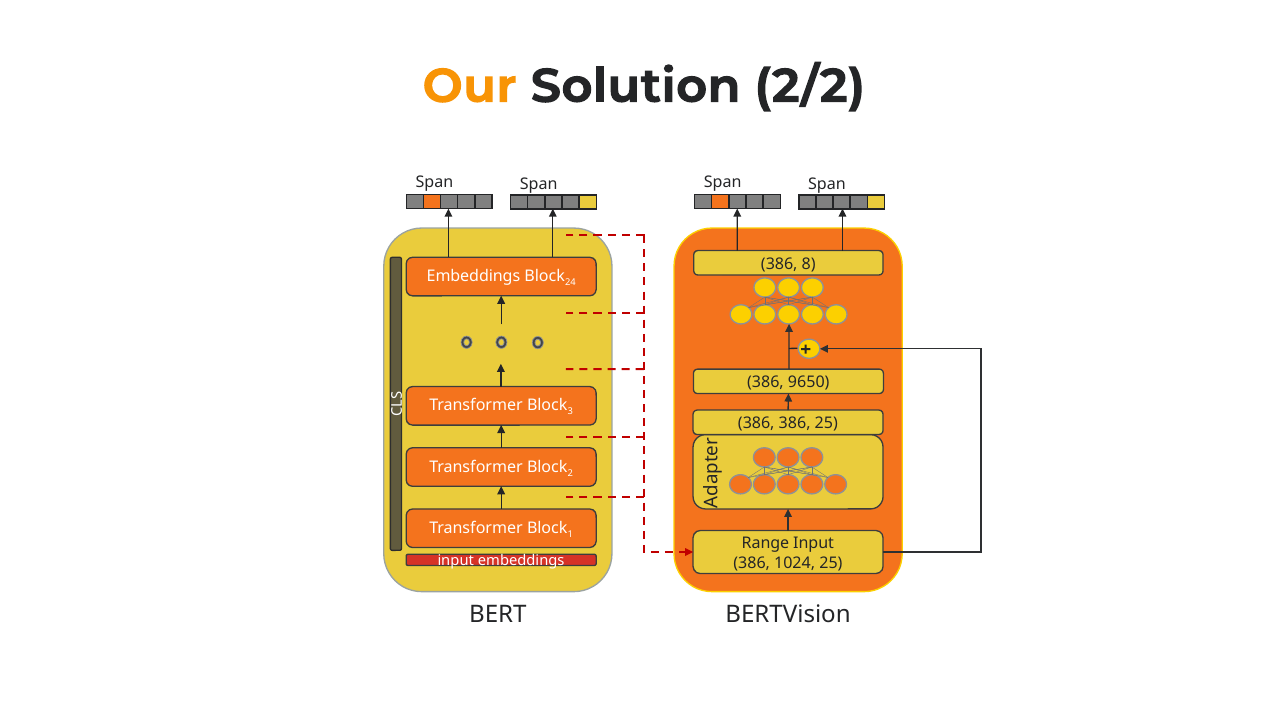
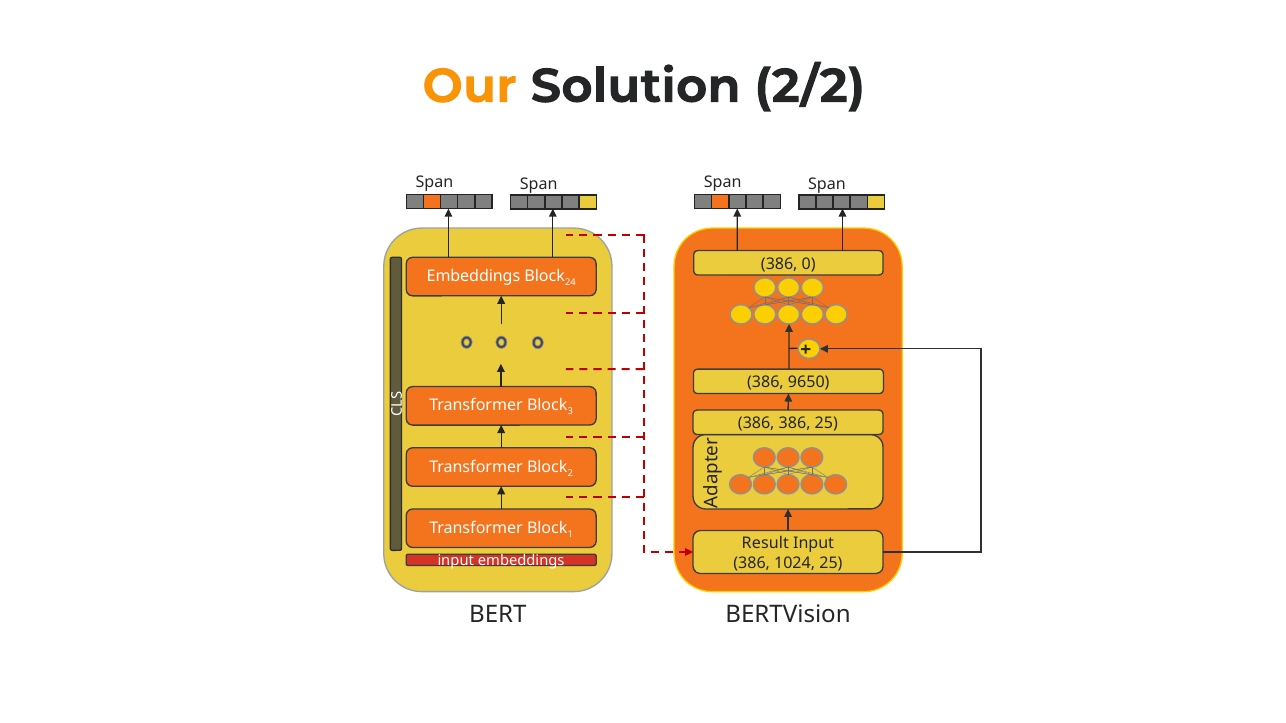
8: 8 -> 0 (809, 264)
Range: Range -> Result (765, 544)
